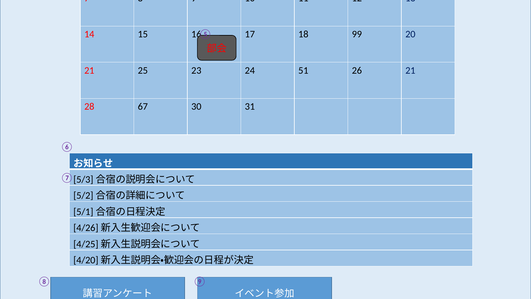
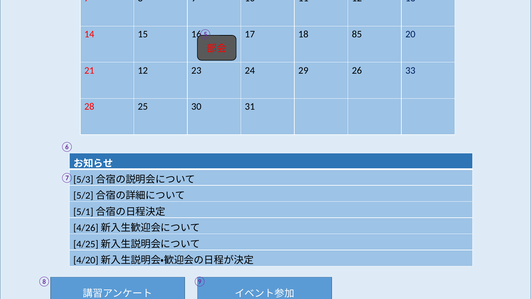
99: 99 -> 85 (357, 34)
21 25: 25 -> 12 (143, 70)
51: 51 -> 29 (303, 70)
26 21: 21 -> 33 (410, 70)
67: 67 -> 25 (143, 107)
